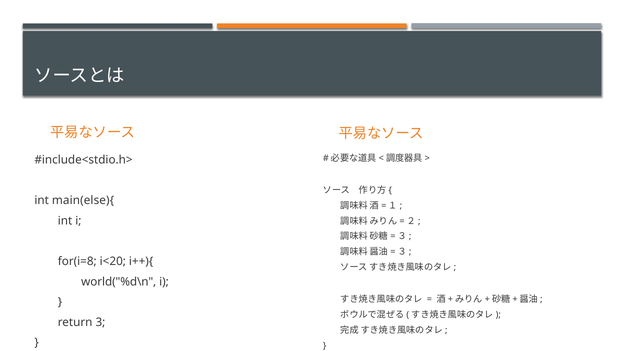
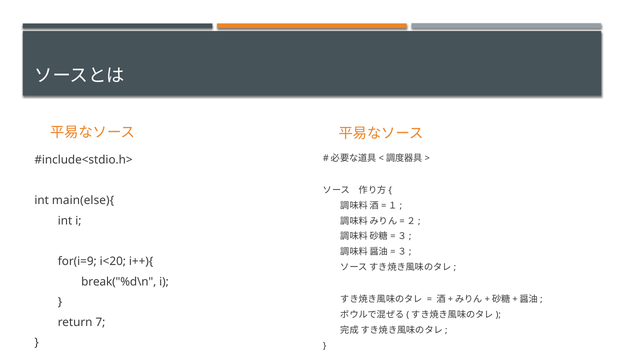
for(i=8: for(i=8 -> for(i=9 (77, 261)
world("%d\n: world("%d\n -> break("%d\n (119, 282)
3: 3 -> 7 (100, 322)
